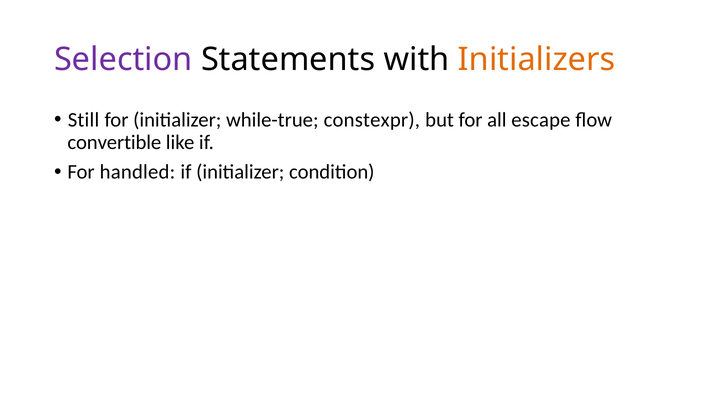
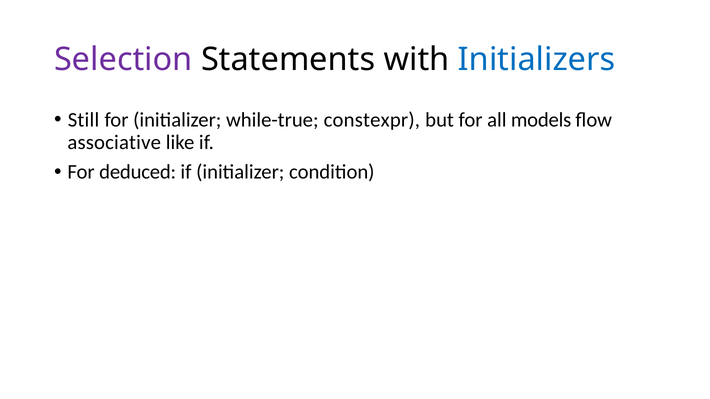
Initializers colour: orange -> blue (537, 60)
escape: escape -> models (541, 120)
convertible: convertible -> associative (114, 142)
handled: handled -> deduced (138, 172)
